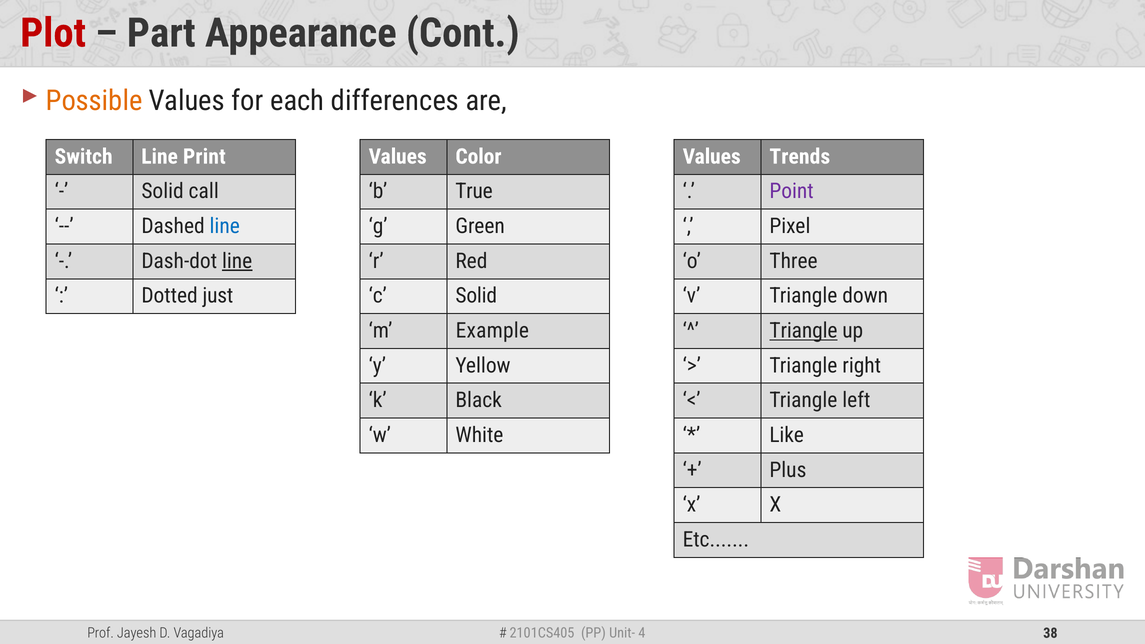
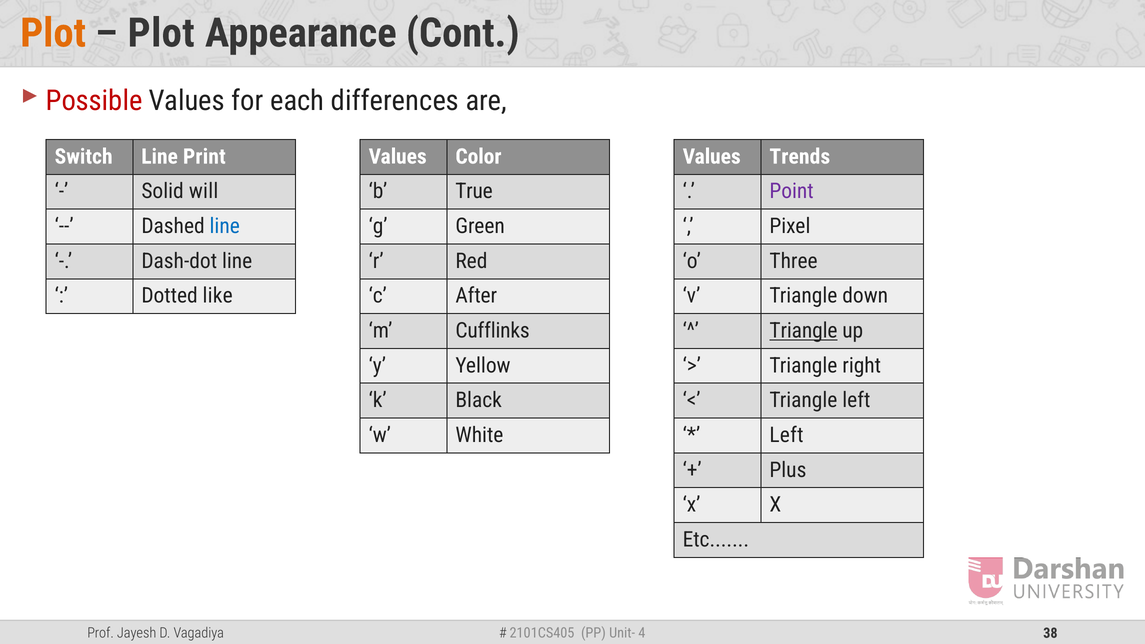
Plot colour: red -> orange (53, 33)
Part: Part -> Plot (161, 33)
Possible colour: orange -> red (94, 101)
call: call -> will (204, 191)
line underline: present -> none (237, 261)
just: just -> like (218, 296)
c Solid: Solid -> After (476, 296)
Example: Example -> Cufflinks (493, 331)
Like: Like -> Left (786, 435)
